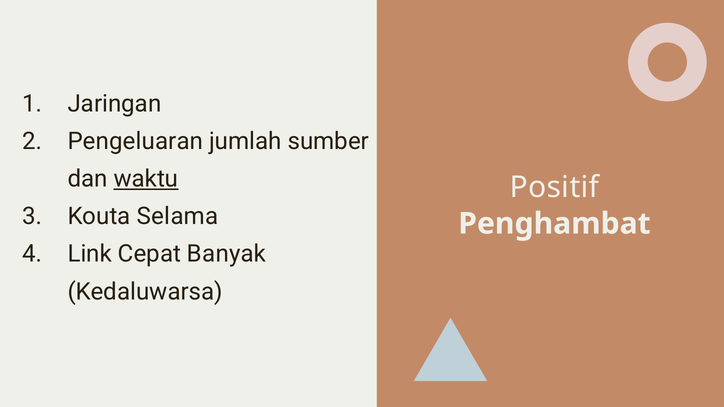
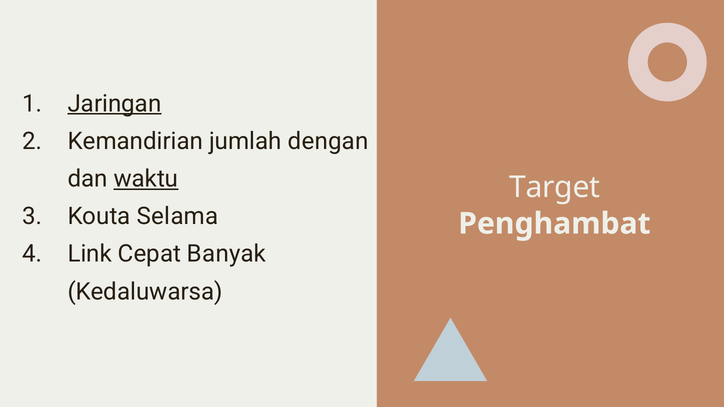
Jaringan underline: none -> present (115, 104)
Pengeluaran: Pengeluaran -> Kemandirian (135, 141)
sumber: sumber -> dengan (328, 141)
Positif: Positif -> Target (555, 188)
